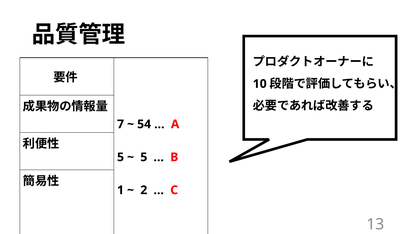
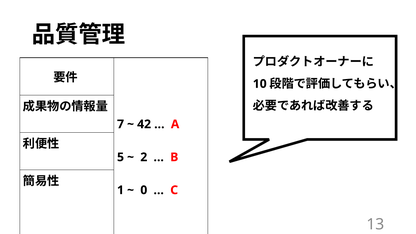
54: 54 -> 42 (144, 124)
5: 5 -> 2 (144, 157)
2: 2 -> 0 (144, 190)
